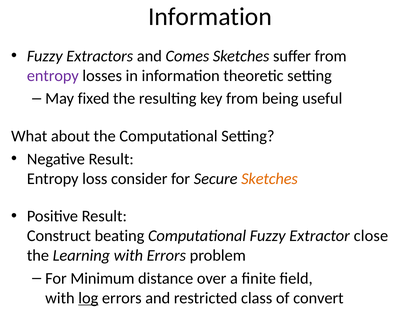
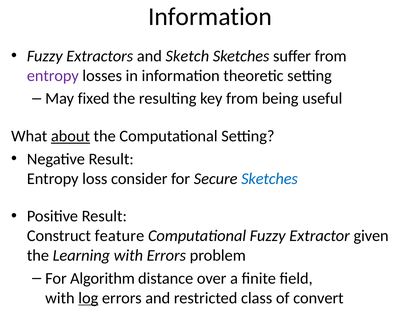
Comes: Comes -> Sketch (187, 56)
about underline: none -> present (70, 136)
Sketches colour: orange -> blue (270, 179)
beating: beating -> feature (119, 236)
close: close -> given (371, 236)
Minimum: Minimum -> Algorithm (102, 278)
